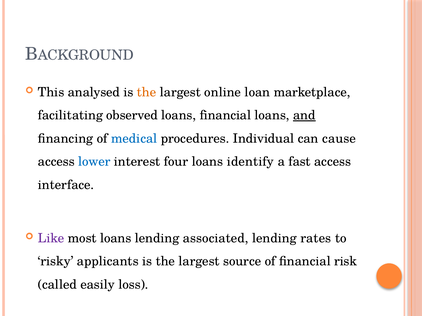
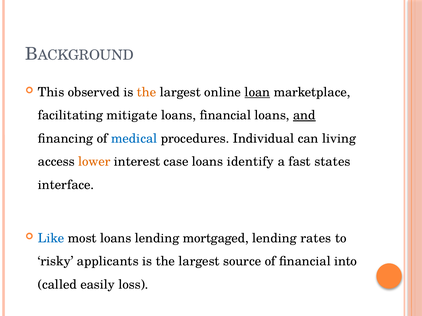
analysed: analysed -> observed (94, 92)
loan underline: none -> present (257, 92)
observed: observed -> mitigate (132, 115)
cause: cause -> living (339, 139)
lower colour: blue -> orange (94, 162)
four: four -> case (176, 162)
fast access: access -> states (333, 162)
Like colour: purple -> blue (51, 238)
associated: associated -> mortgaged (216, 238)
risk: risk -> into (346, 262)
